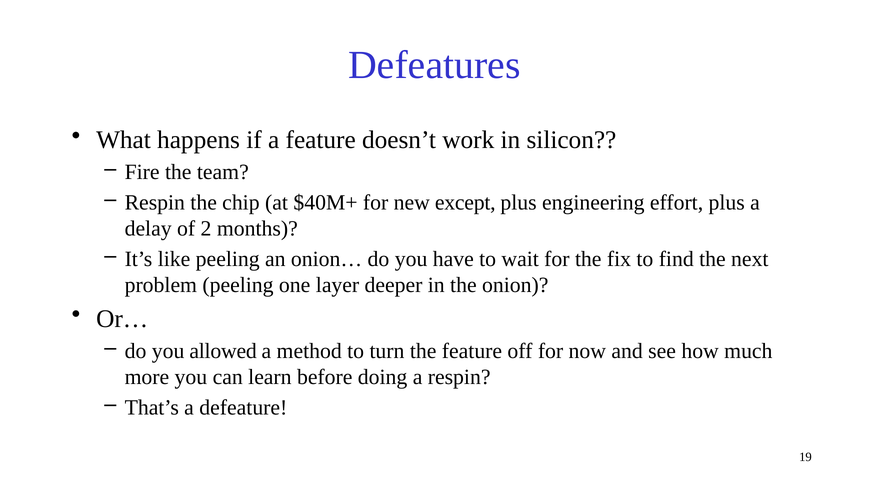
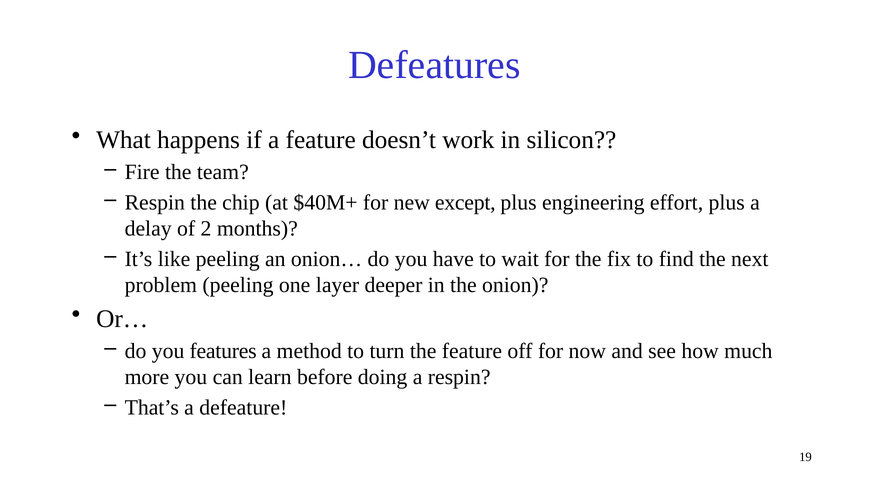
allowed: allowed -> features (223, 351)
